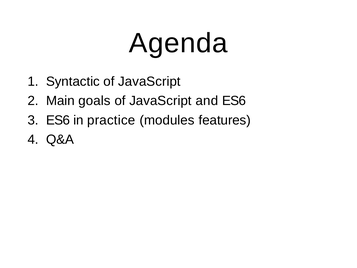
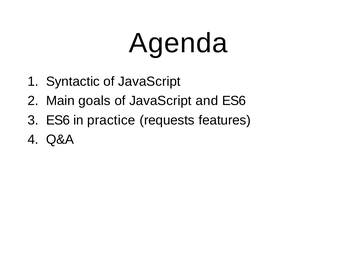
modules: modules -> requests (167, 120)
